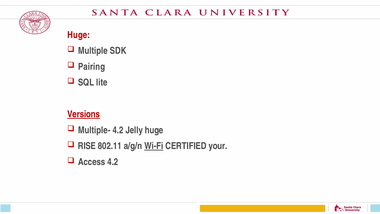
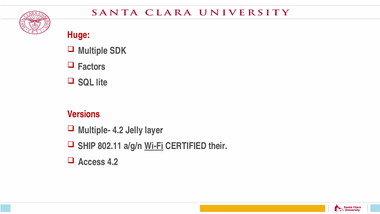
Pairing: Pairing -> Factors (92, 67)
Versions underline: present -> none (84, 114)
Jelly huge: huge -> layer (154, 130)
RISE: RISE -> SHIP (87, 146)
your: your -> their (218, 146)
